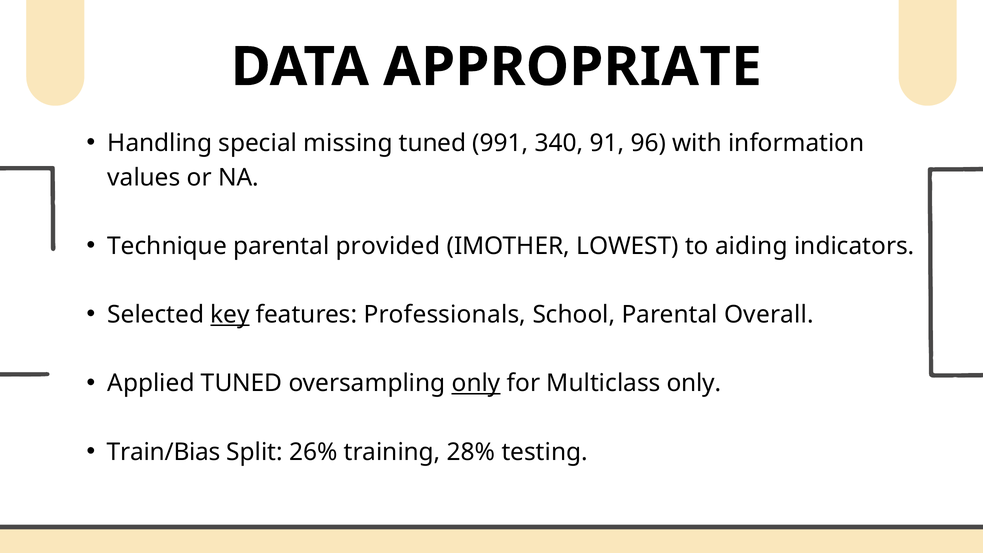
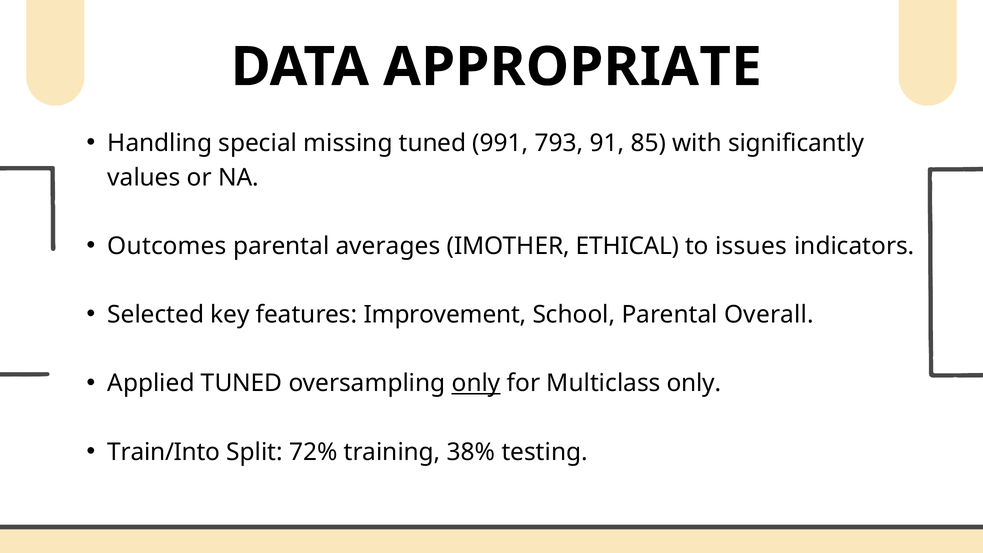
340: 340 -> 793 (559, 143)
96: 96 -> 85 (648, 143)
information: information -> significantly (796, 143)
Technique: Technique -> Outcomes (167, 246)
provided: provided -> averages (388, 246)
LOWEST: LOWEST -> ETHICAL (628, 246)
aiding: aiding -> issues (751, 246)
key underline: present -> none (230, 315)
Professionals: Professionals -> Improvement (445, 315)
Train/Bias: Train/Bias -> Train/Into (164, 452)
26%: 26% -> 72% (313, 452)
28%: 28% -> 38% (471, 452)
